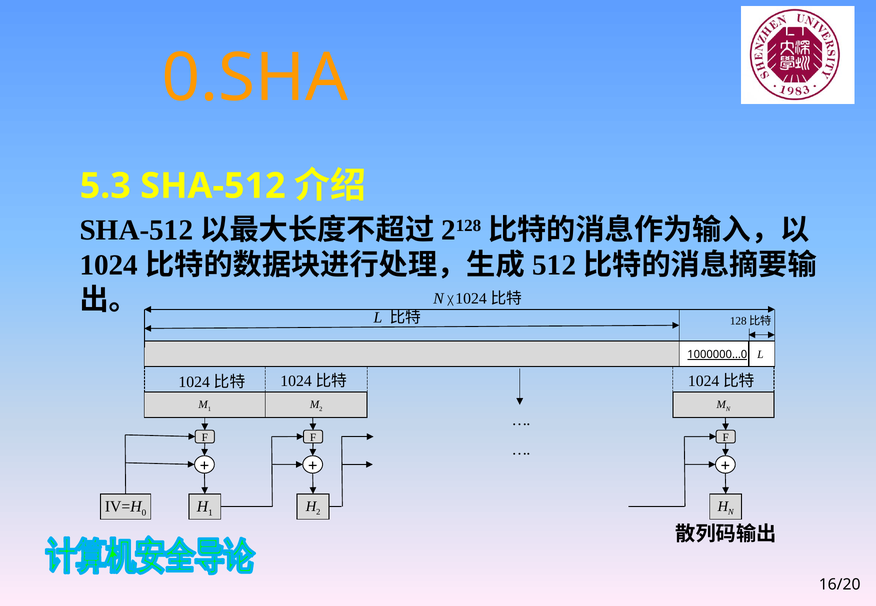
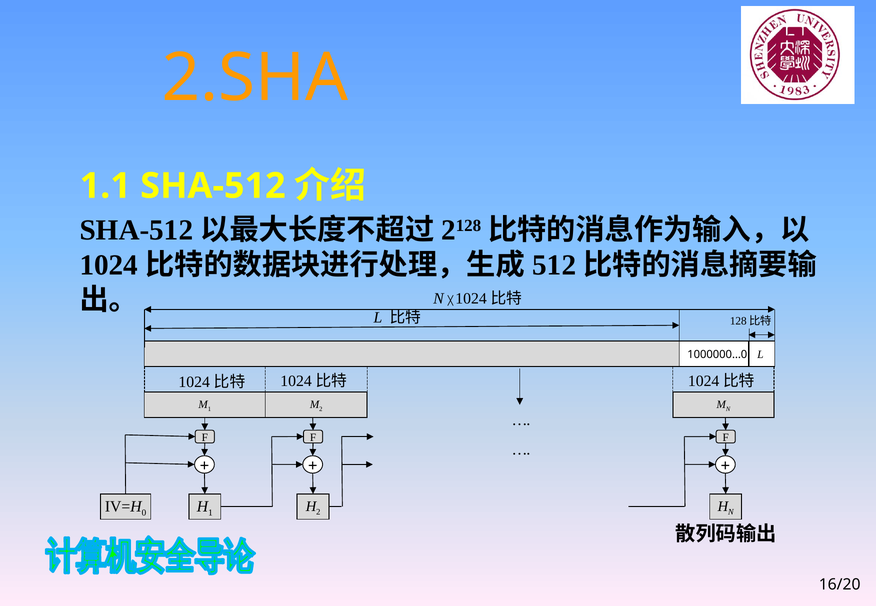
0.SHA: 0.SHA -> 2.SHA (255, 78)
5.3: 5.3 -> 1.1 (105, 186)
1000000…0 underline: present -> none (717, 355)
